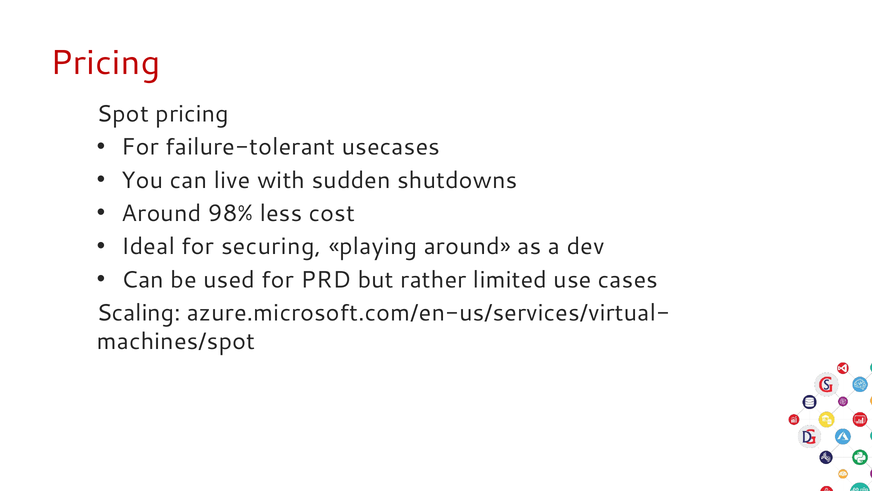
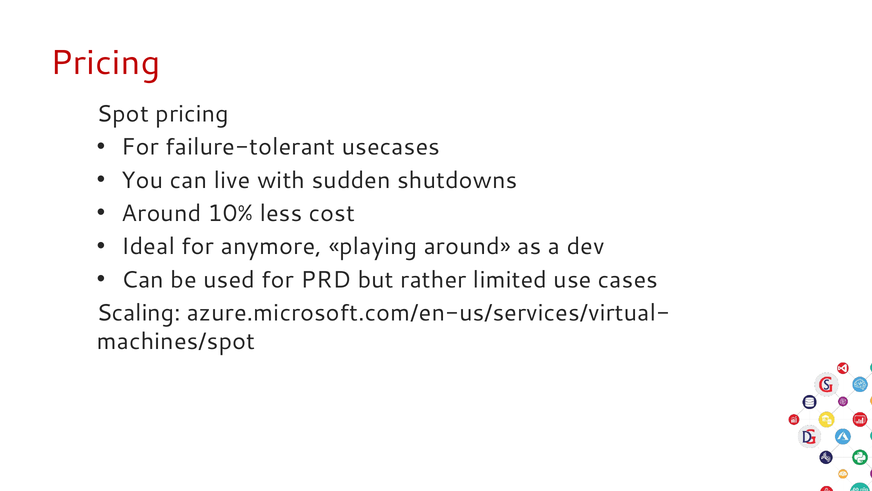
98%: 98% -> 10% (230, 213)
securing: securing -> anymore (271, 246)
